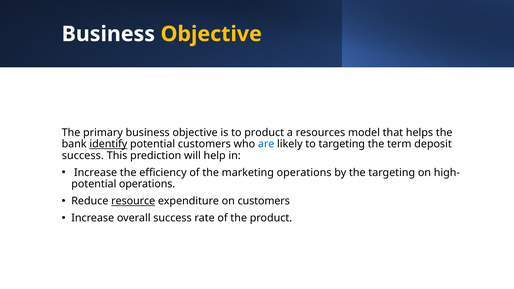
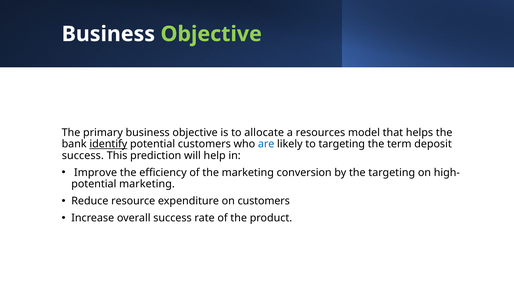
Objective colour: yellow -> light green (211, 34)
to product: product -> allocate (264, 133)
Increase: Increase -> Improve (96, 173)
marketing operations: operations -> conversion (304, 173)
potential operations: operations -> marketing (147, 184)
resource underline: present -> none (133, 201)
